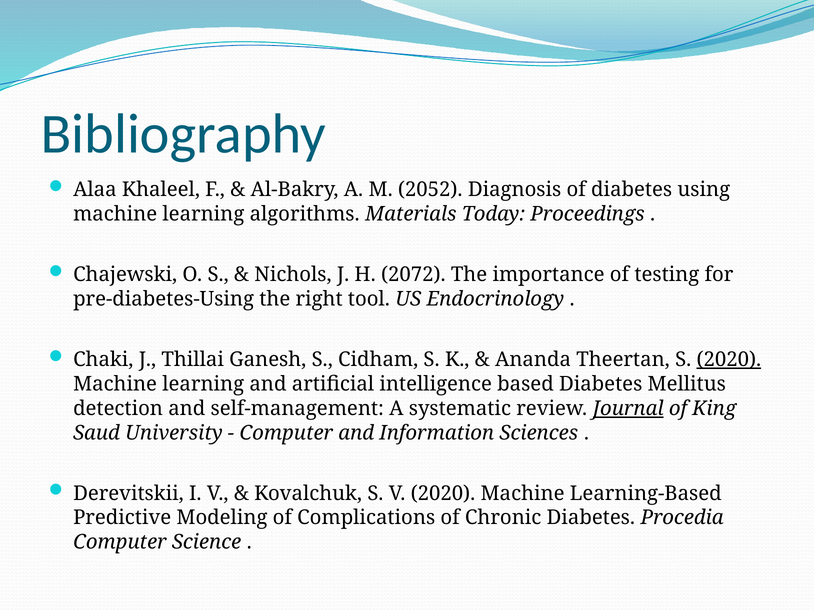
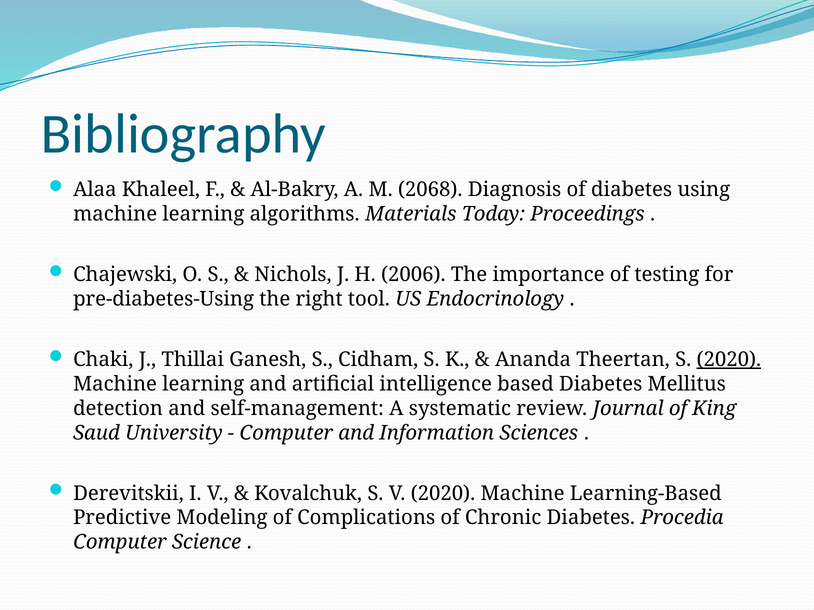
2052: 2052 -> 2068 (430, 190)
2072: 2072 -> 2006 (413, 275)
Journal underline: present -> none (628, 409)
